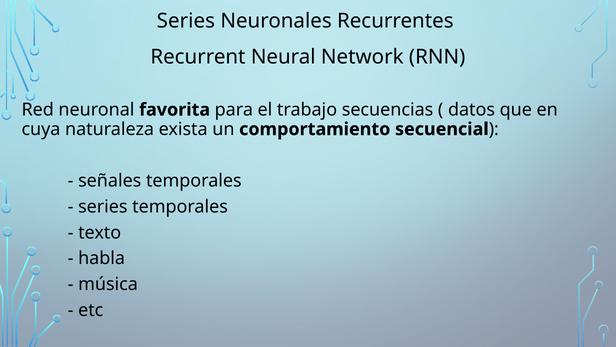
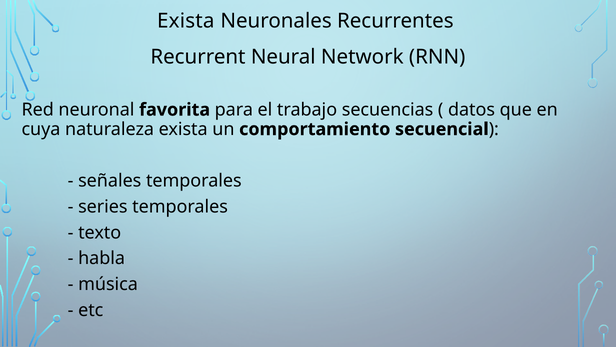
Series: Series -> Exista (186, 21)
